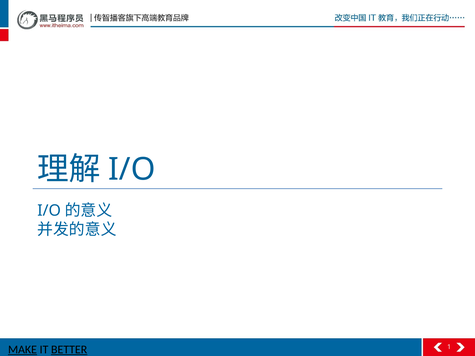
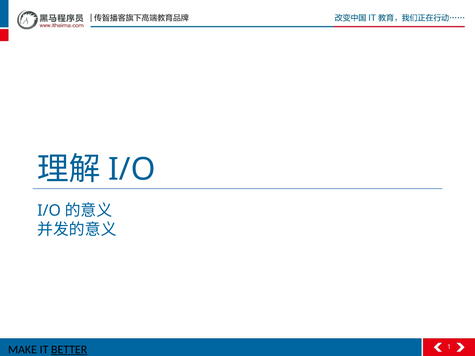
MAKE underline: present -> none (22, 350)
